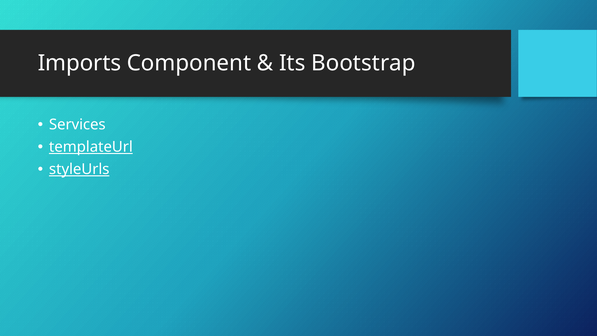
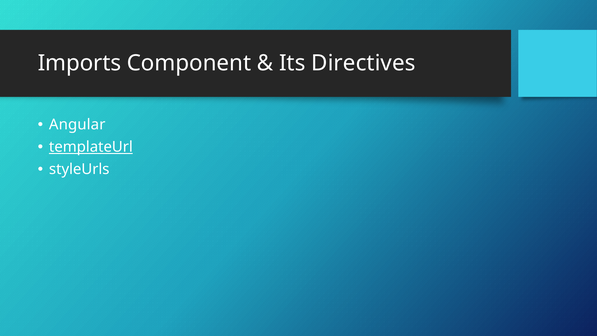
Bootstrap: Bootstrap -> Directives (363, 63)
Services: Services -> Angular (77, 125)
styleUrls underline: present -> none (79, 169)
